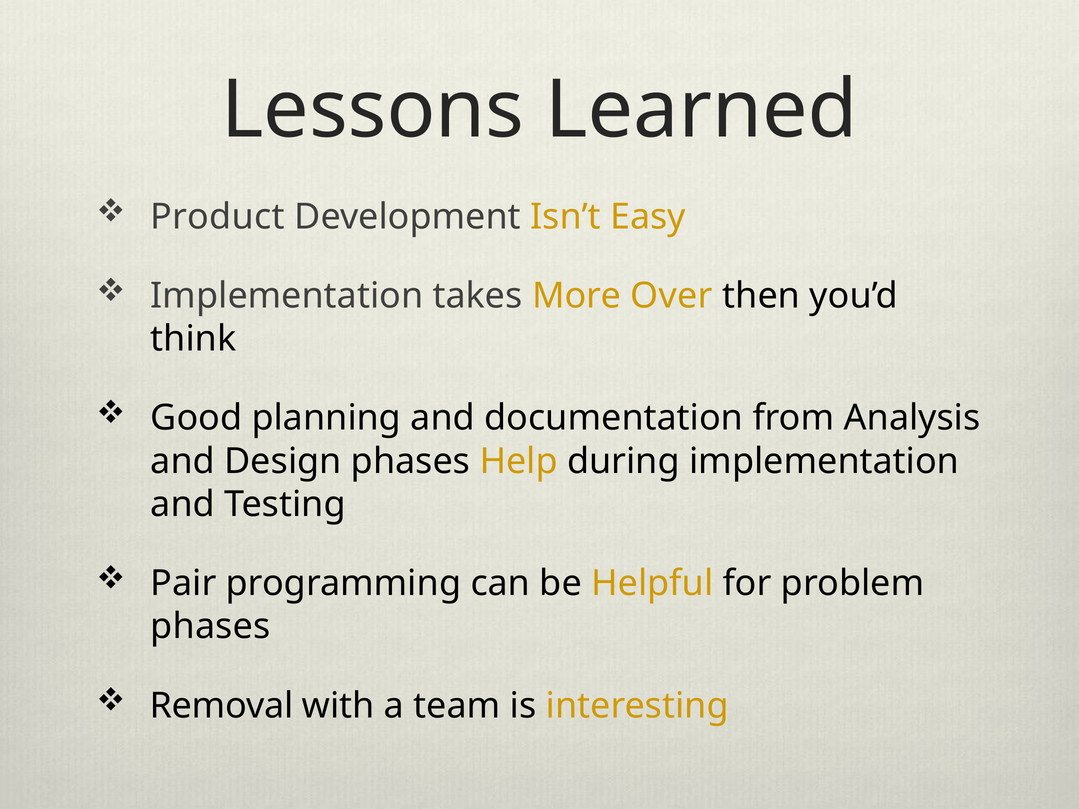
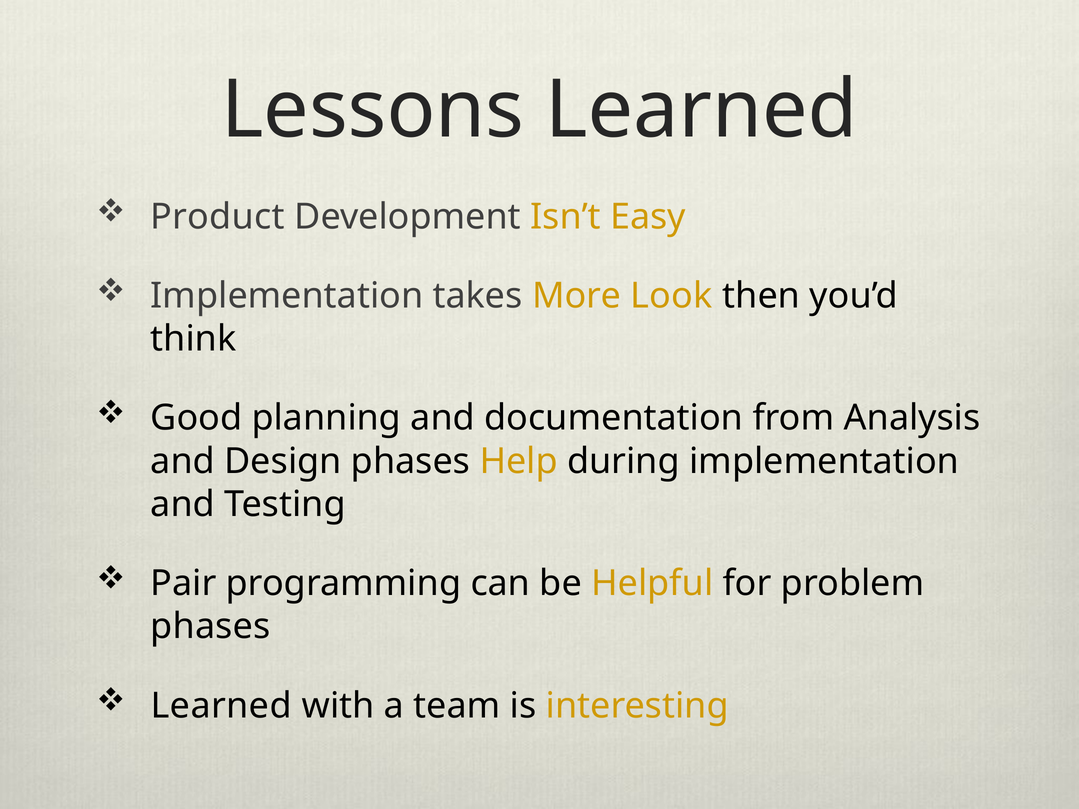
Over: Over -> Look (671, 296)
Removal: Removal -> Learned (221, 706)
